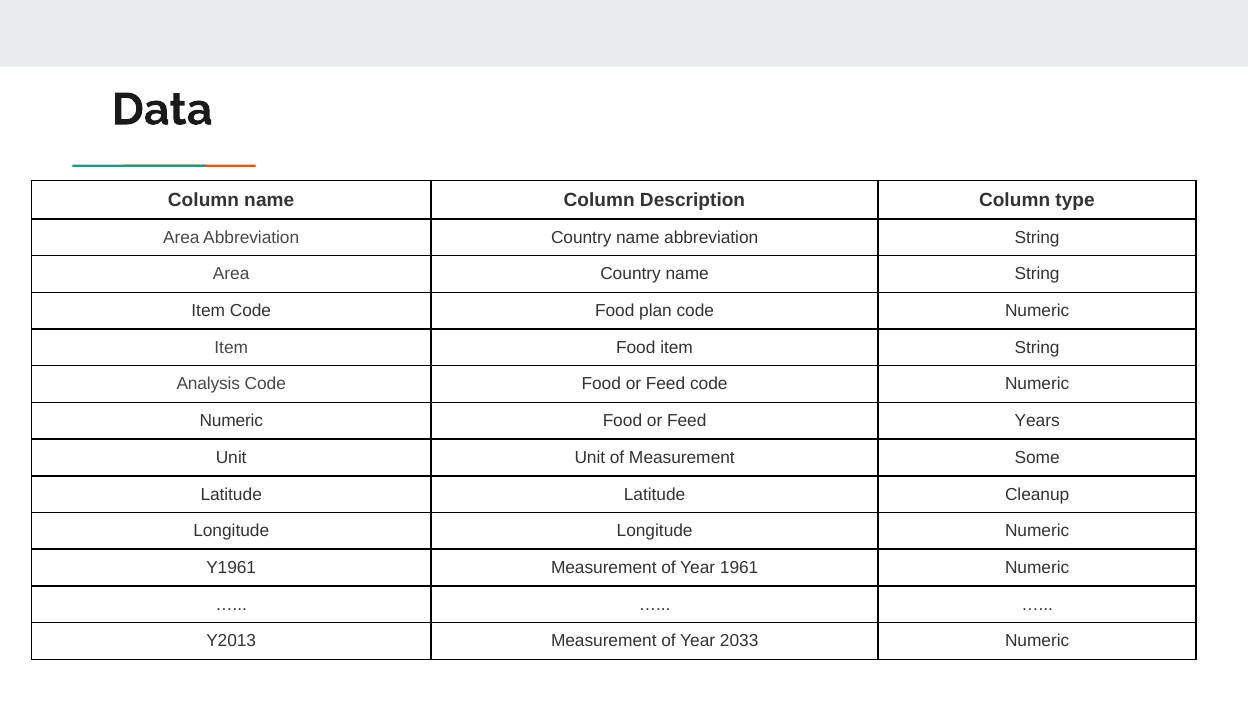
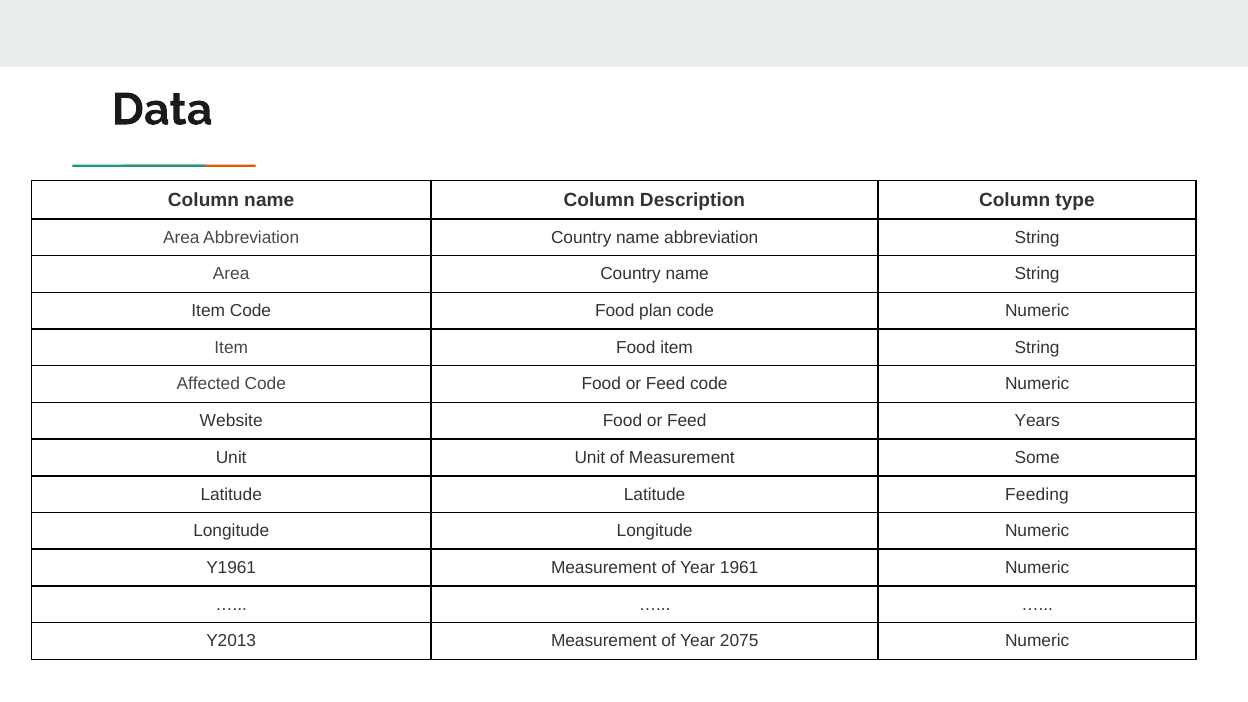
Analysis: Analysis -> Affected (208, 384)
Numeric: Numeric -> Website (231, 421)
Cleanup: Cleanup -> Feeding (1037, 494)
2033: 2033 -> 2075 (739, 641)
